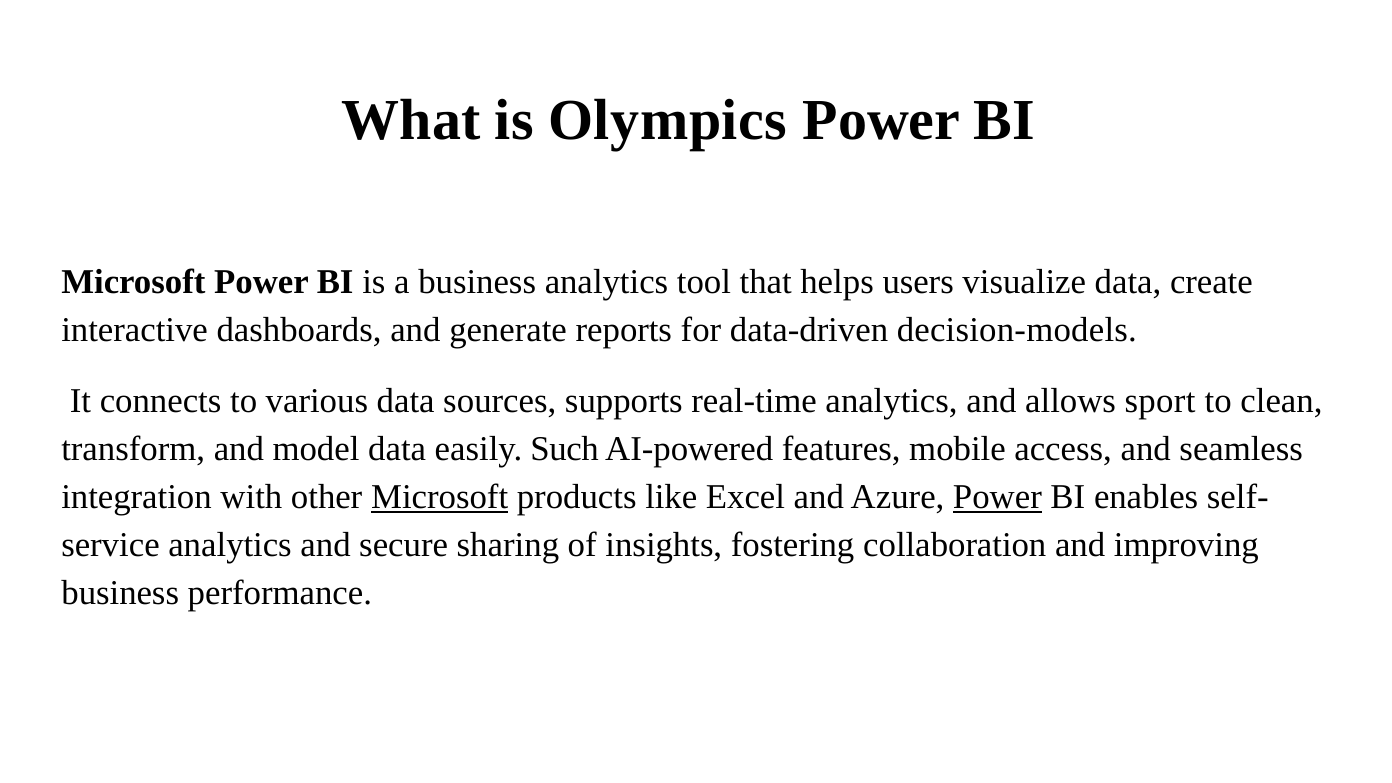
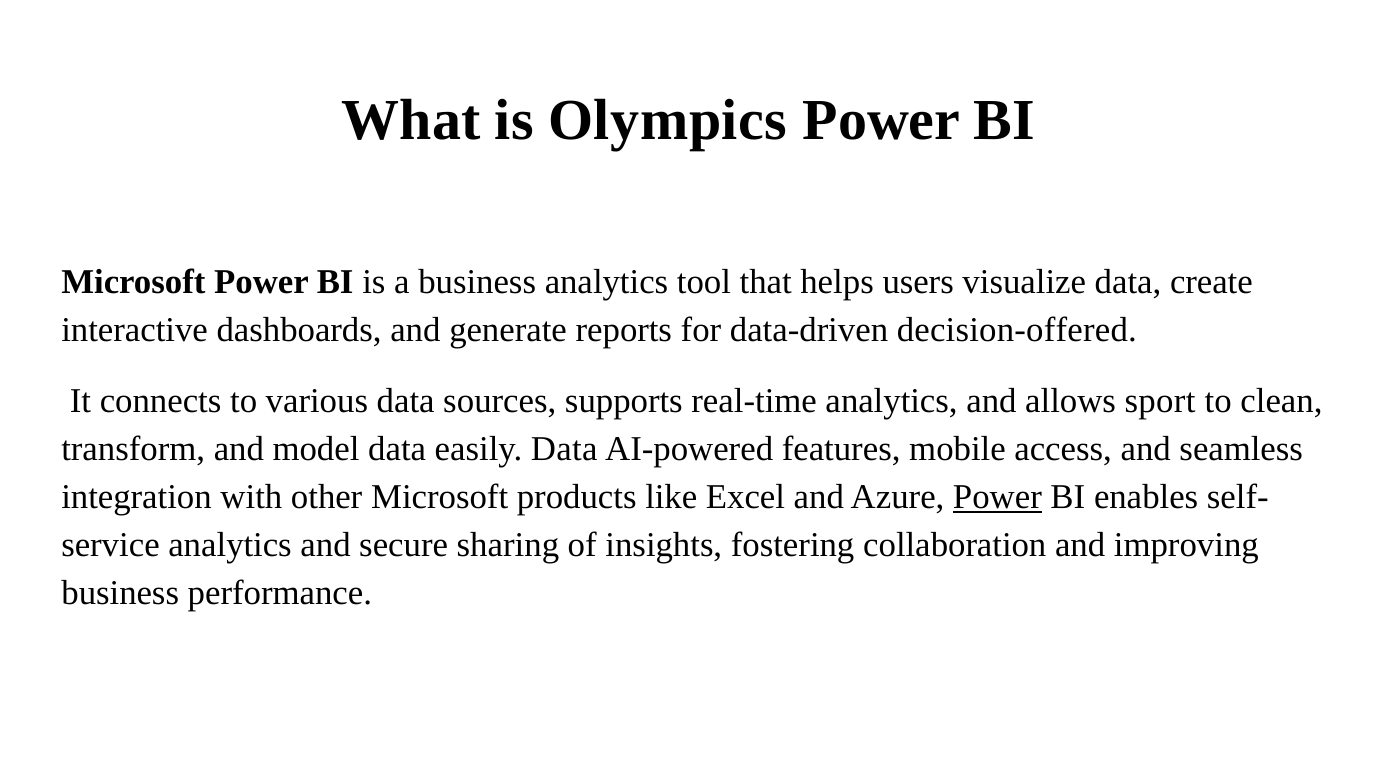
decision-models: decision-models -> decision-offered (1017, 330)
easily Such: Such -> Data (564, 449)
Microsoft underline: present -> none (440, 497)
